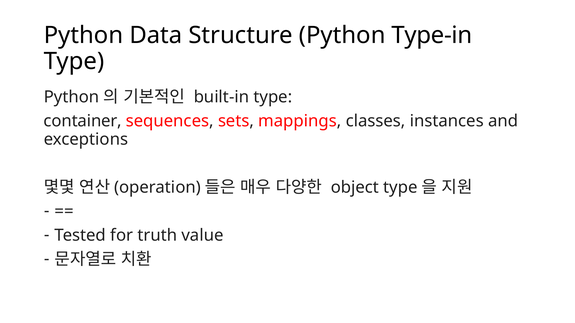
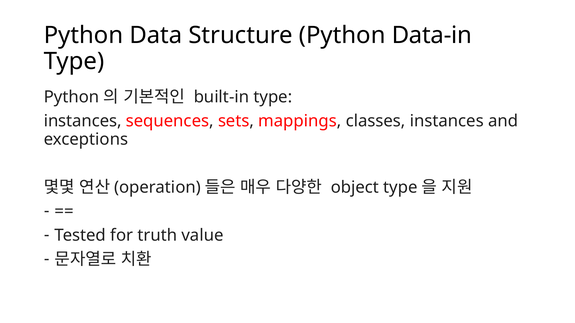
Type-in: Type-in -> Data-in (432, 35)
container: container -> instances (83, 121)
